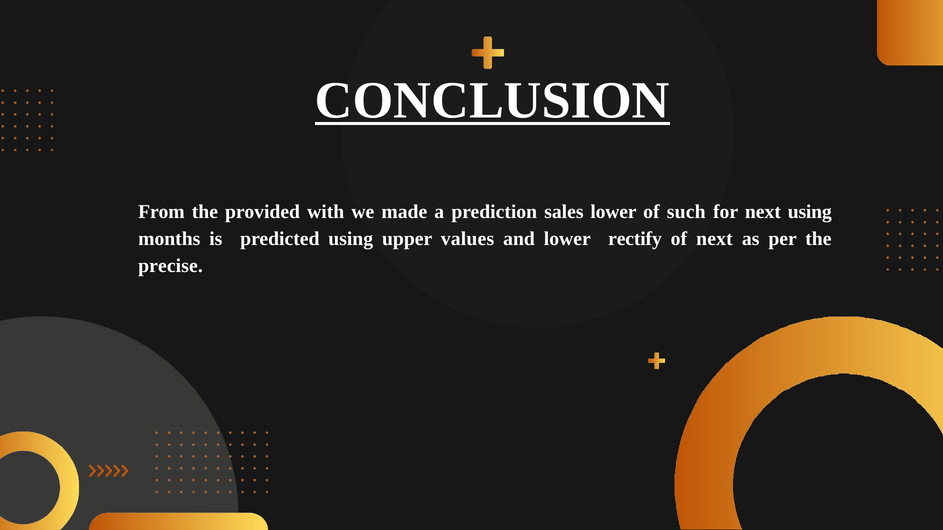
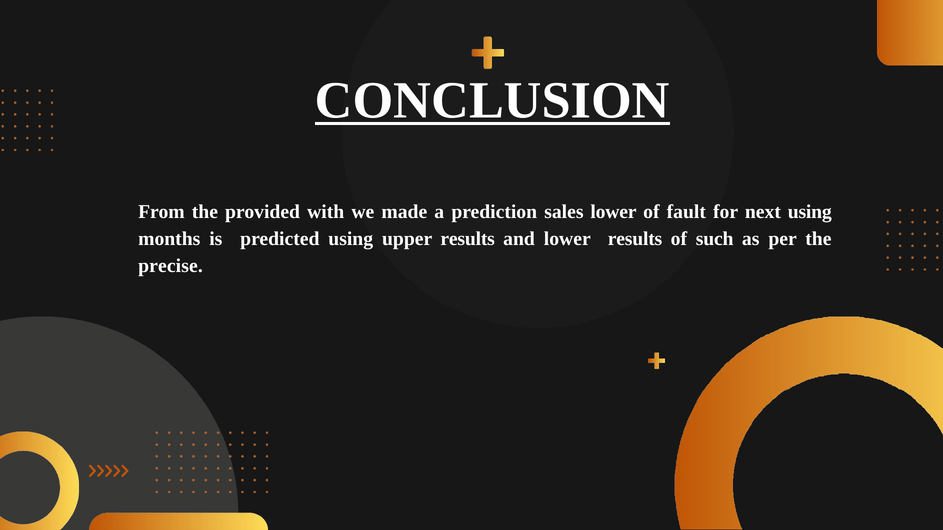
such: such -> fault (686, 212)
upper values: values -> results (468, 239)
lower rectify: rectify -> results (635, 239)
of next: next -> such (715, 239)
